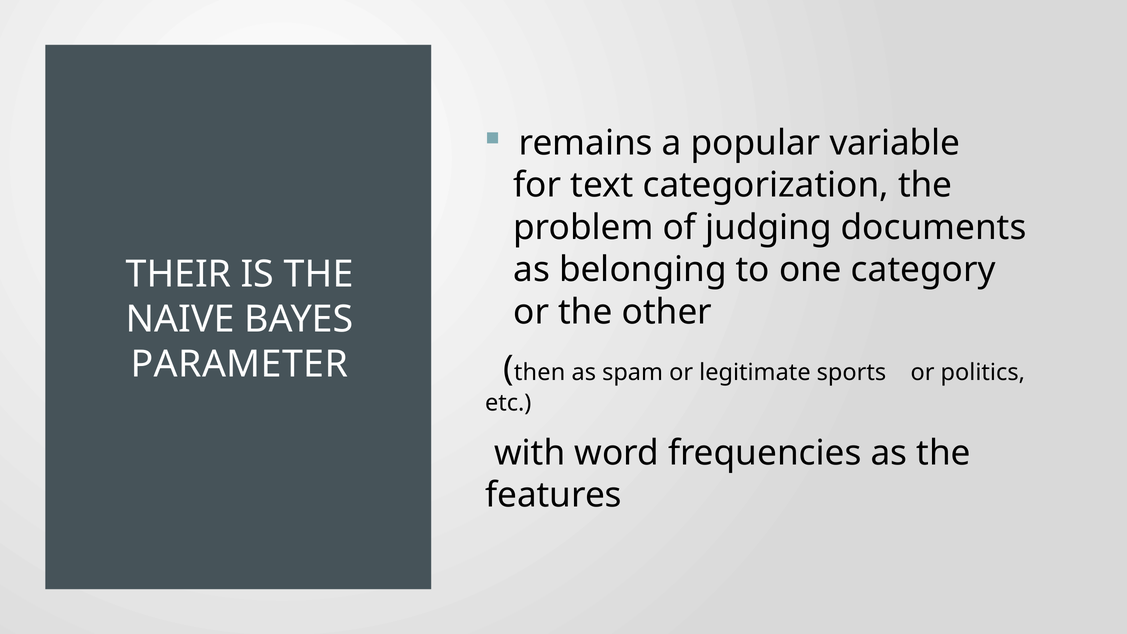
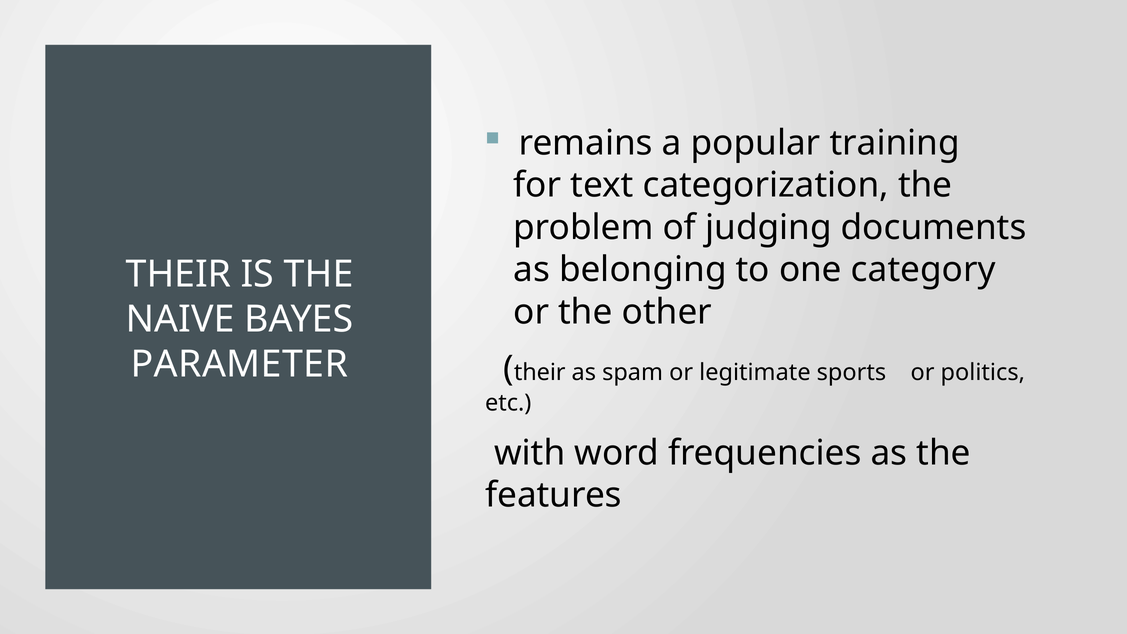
variable: variable -> training (895, 143)
then: then -> their (540, 372)
